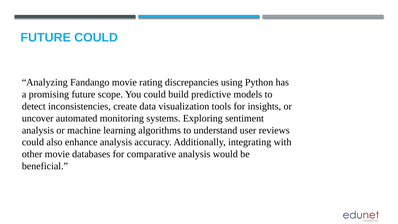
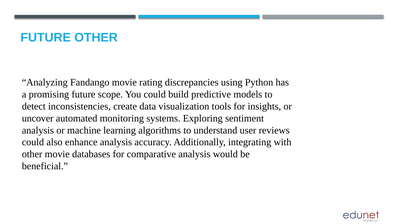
FUTURE COULD: COULD -> OTHER (96, 37)
